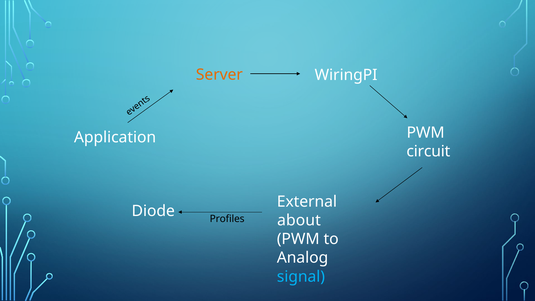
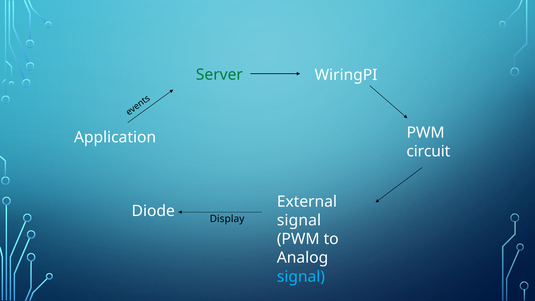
Server colour: orange -> green (219, 75)
Profiles: Profiles -> Display (227, 219)
about: about -> signal (299, 220)
